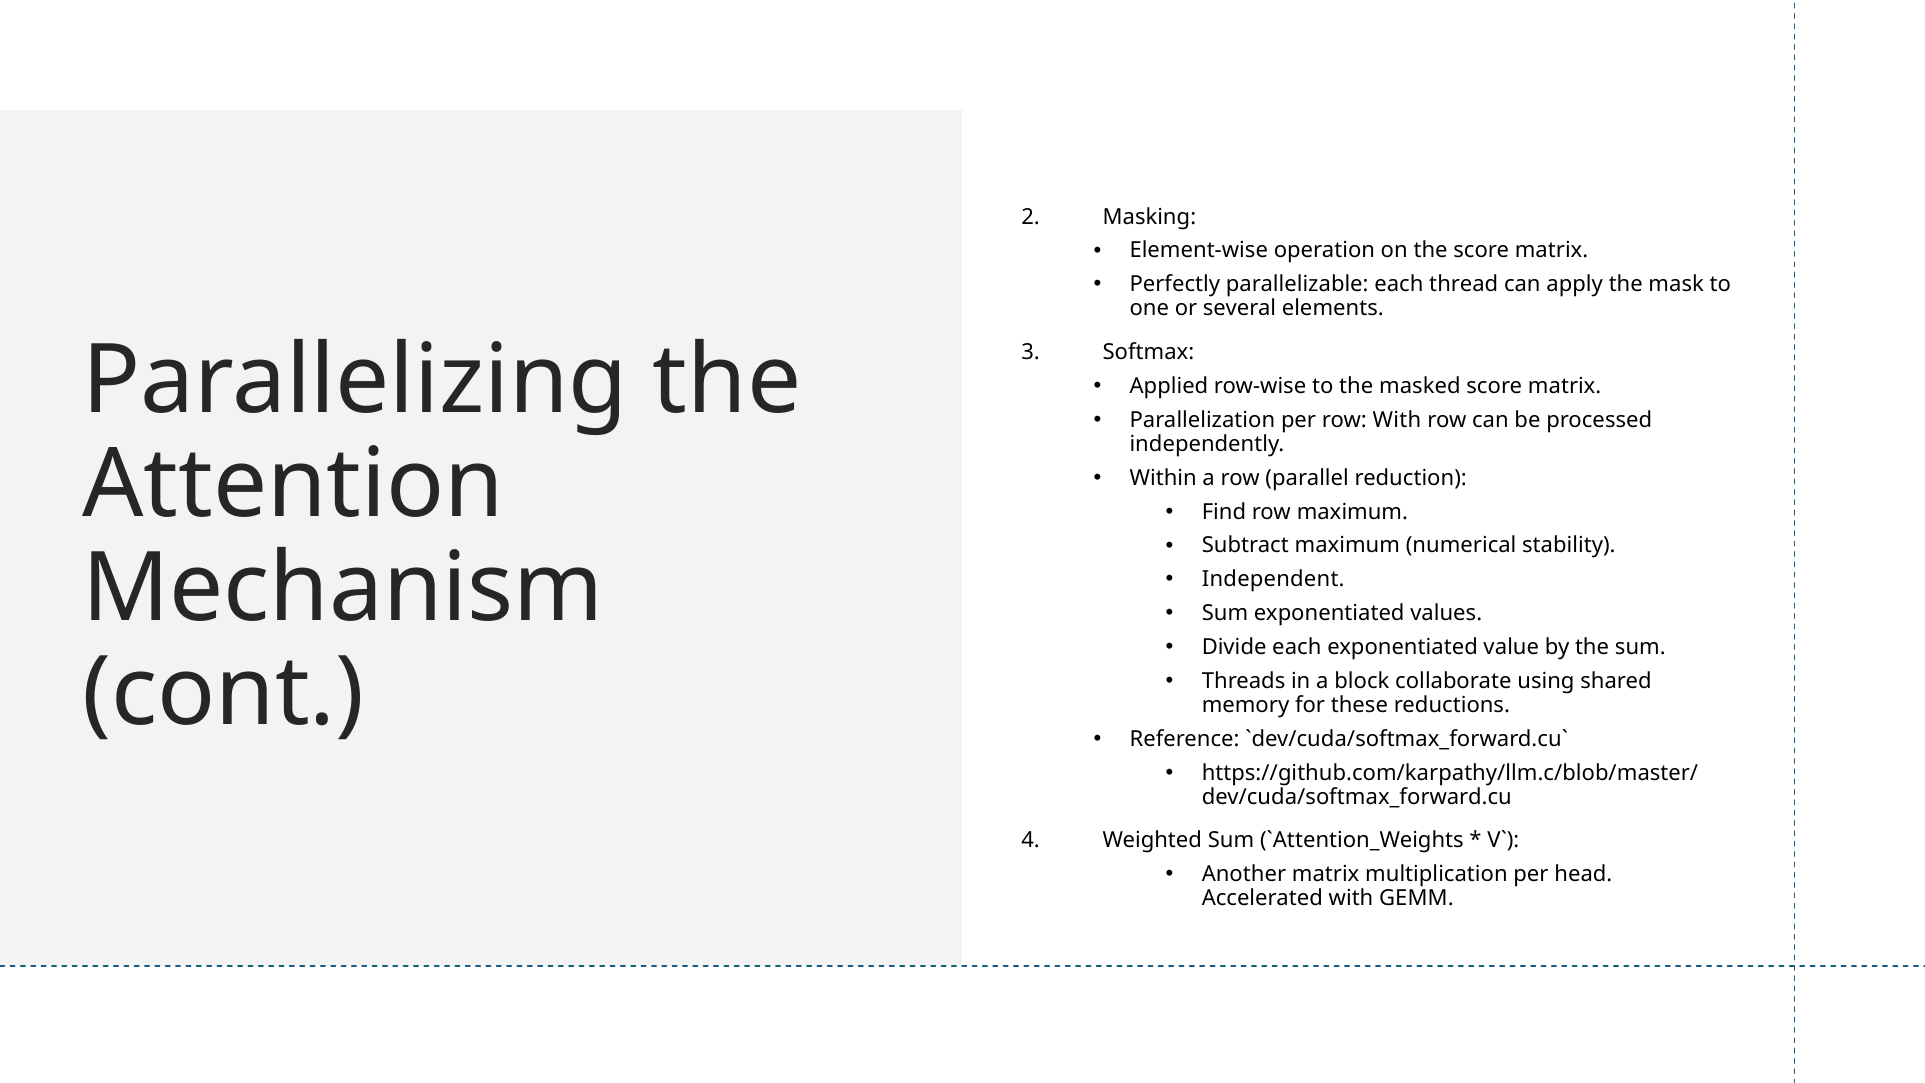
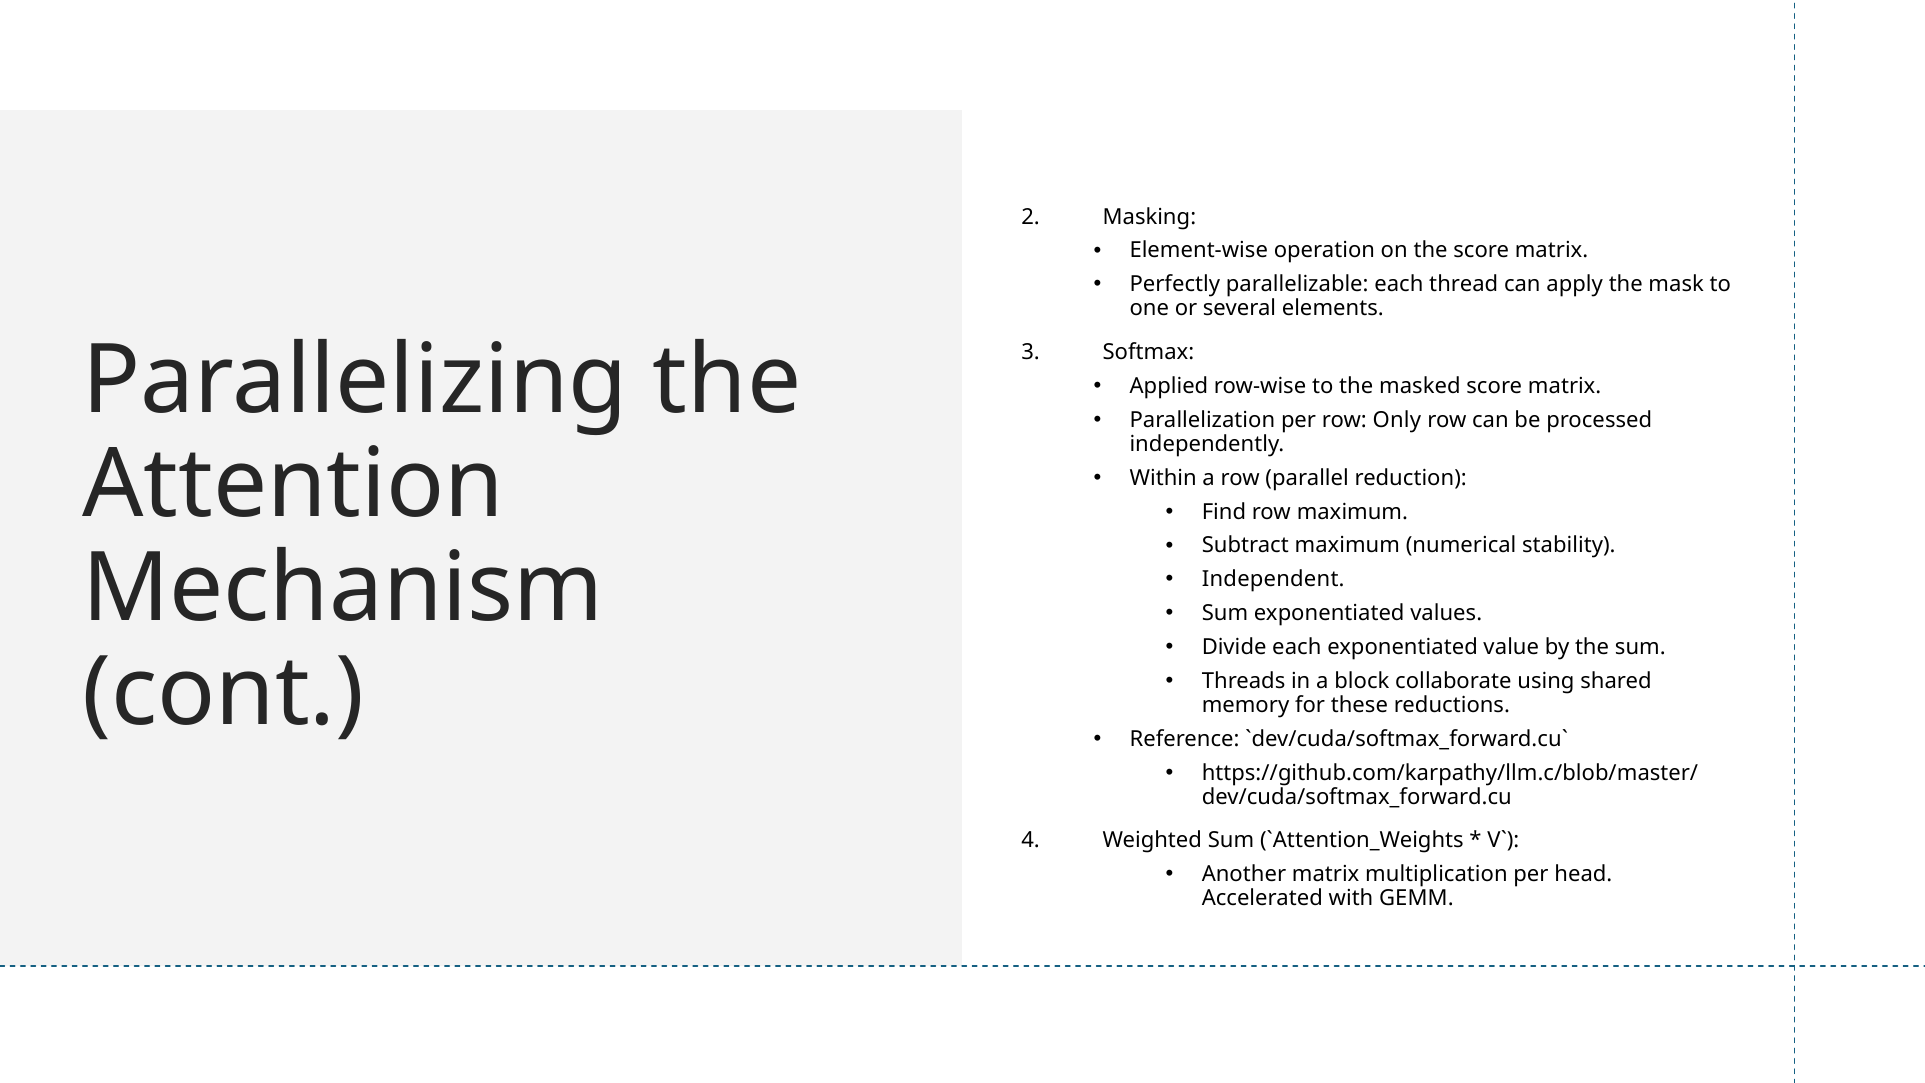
row With: With -> Only (1397, 420)
